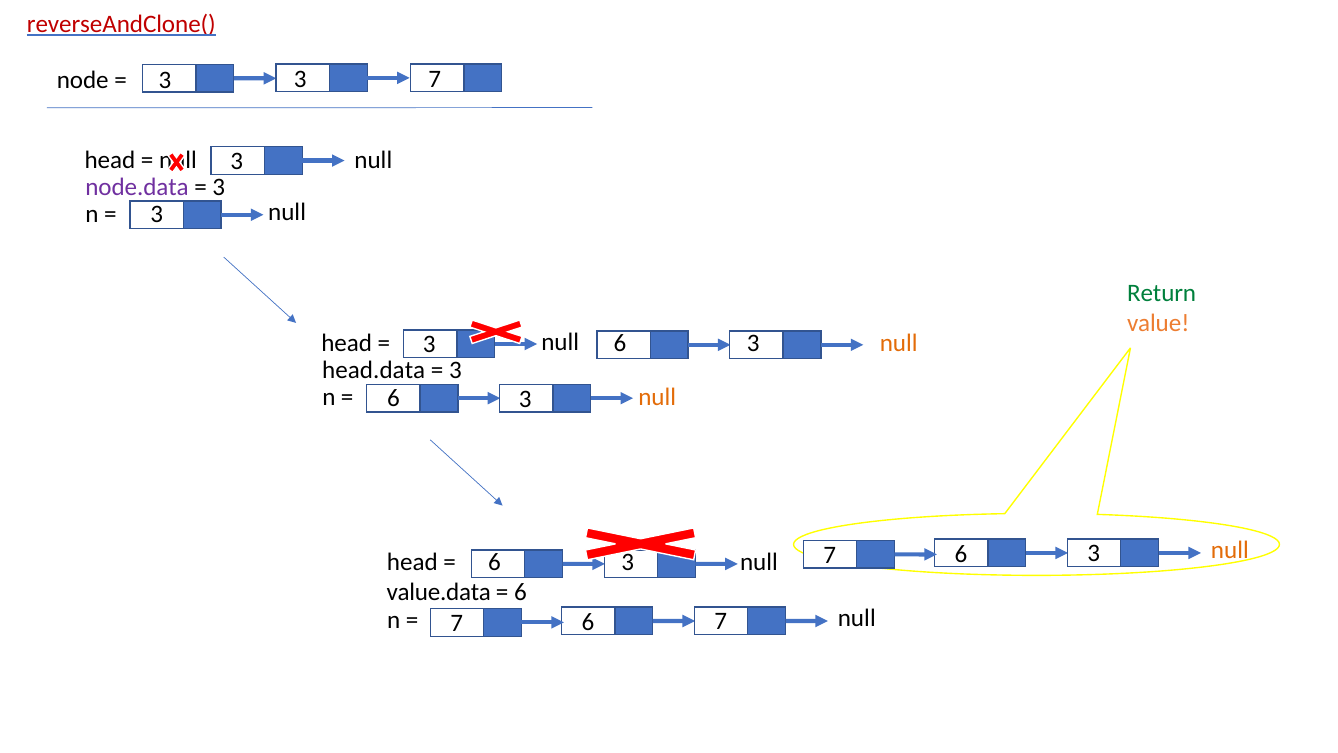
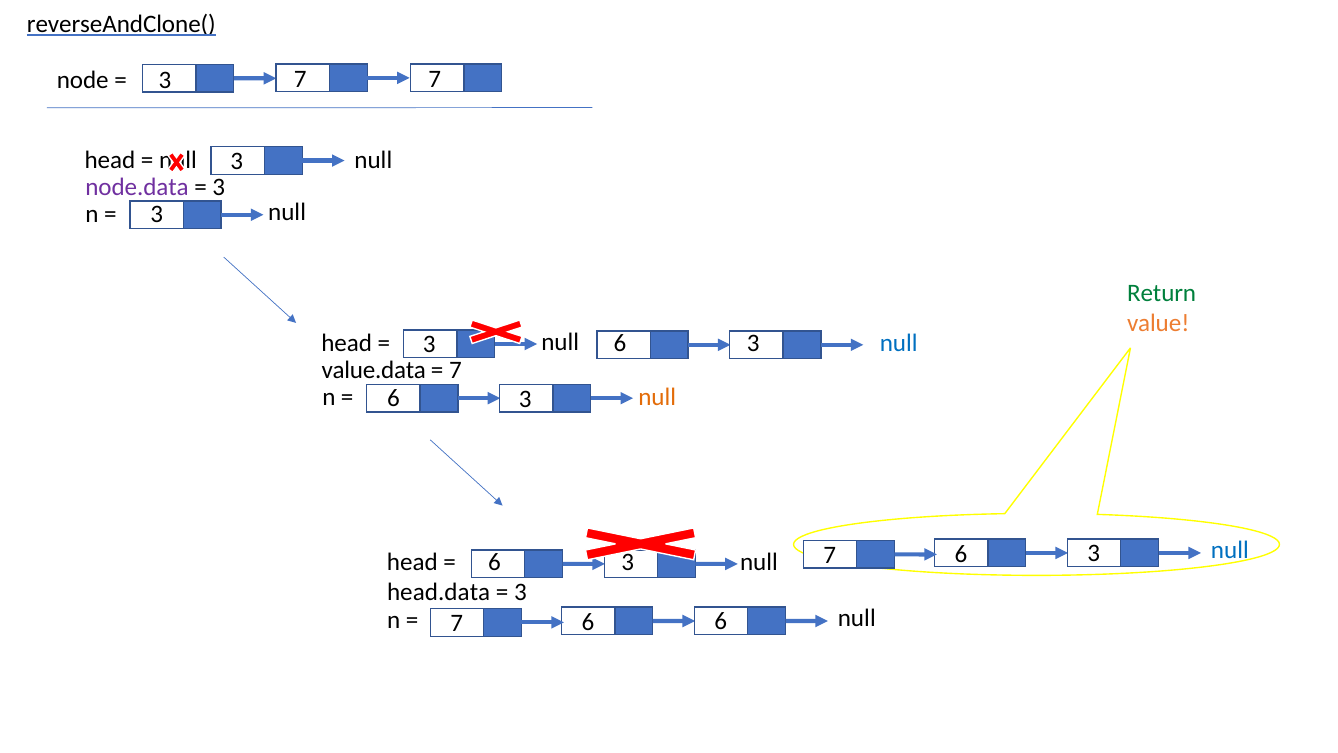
reverseAndClone( colour: red -> black (121, 24)
3: 3 -> 7 (300, 79)
null colour: orange -> blue (899, 343)
head.data: head.data -> value.data (374, 370)
3: 3 -> 7 (456, 370)
null colour: orange -> blue (1230, 550)
value.data: value.data -> head.data (439, 592)
6: 6 -> 3 (521, 592)
6 7: 7 -> 6 (721, 621)
